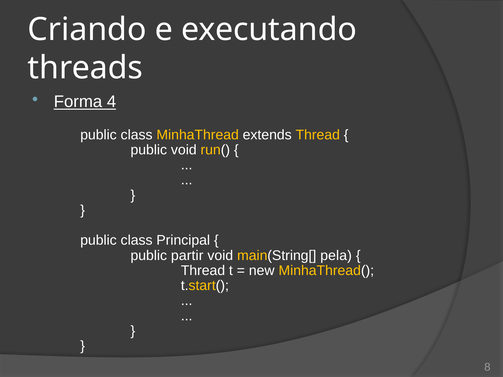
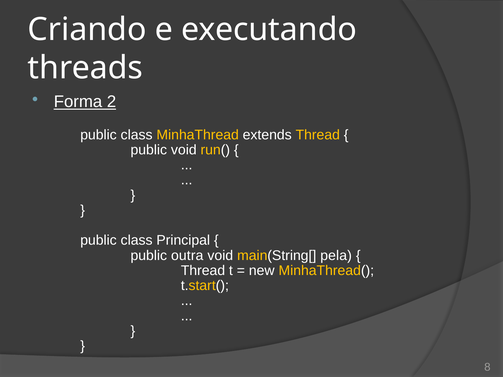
4: 4 -> 2 (112, 102)
partir: partir -> outra (187, 256)
